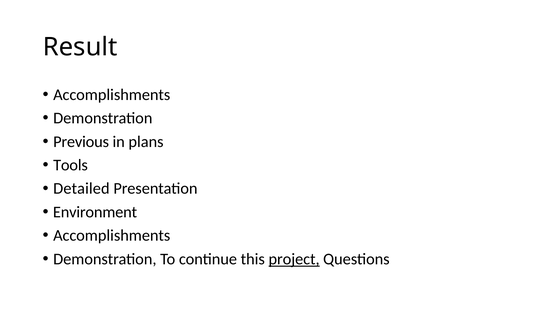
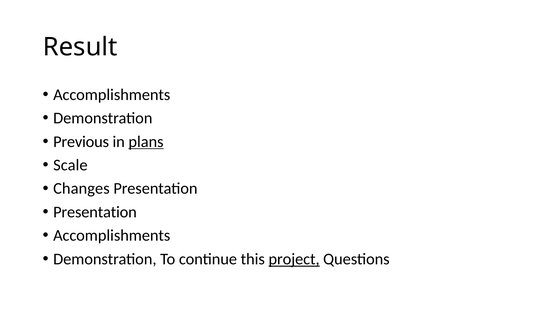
plans underline: none -> present (146, 142)
Tools: Tools -> Scale (70, 165)
Detailed: Detailed -> Changes (81, 189)
Environment: Environment -> Presentation (95, 212)
